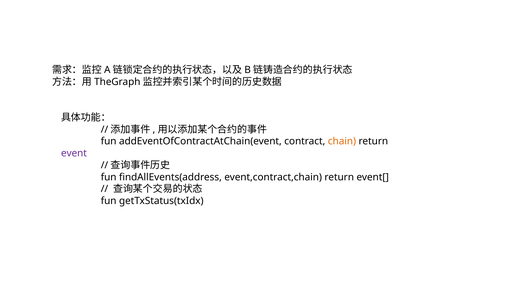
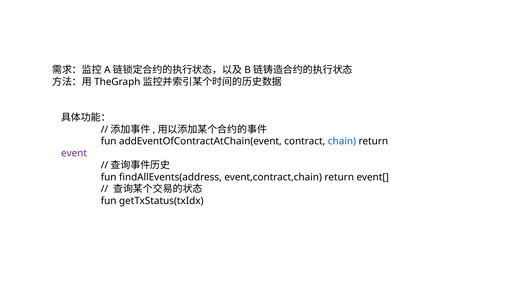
chain colour: orange -> blue (342, 141)
